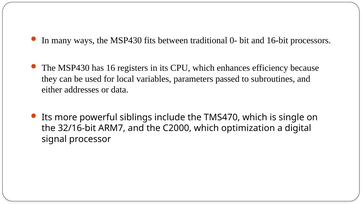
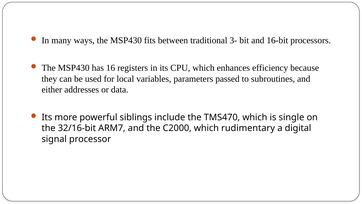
0-: 0- -> 3- (233, 40)
optimization: optimization -> rudimentary (248, 128)
